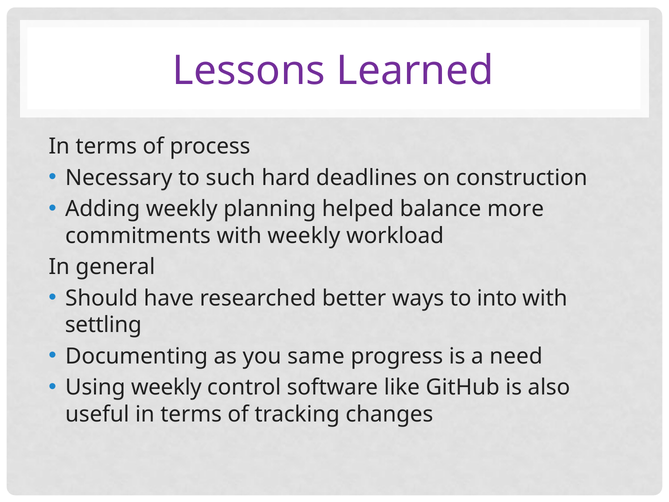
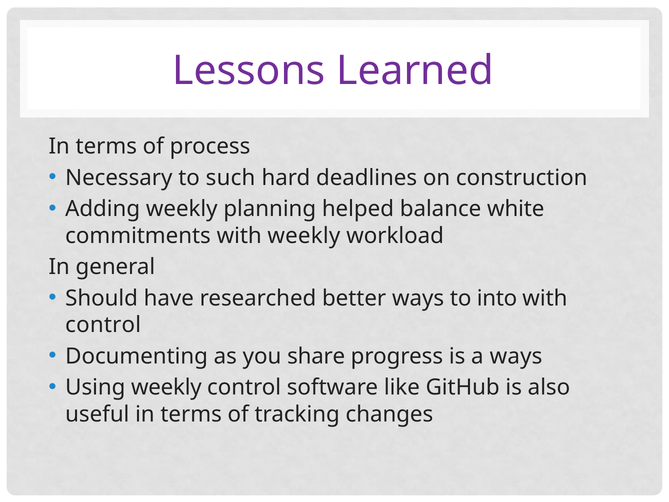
more: more -> white (516, 209)
settling: settling -> control (103, 325)
same: same -> share (316, 356)
a need: need -> ways (516, 356)
